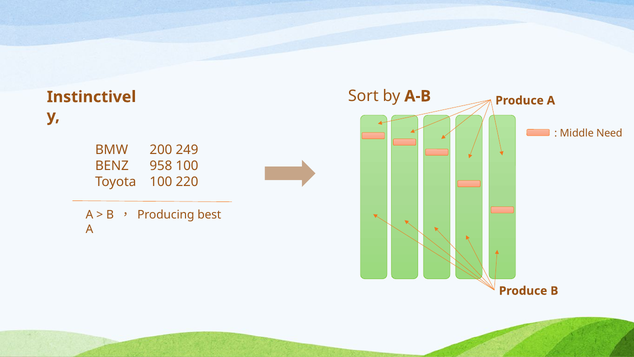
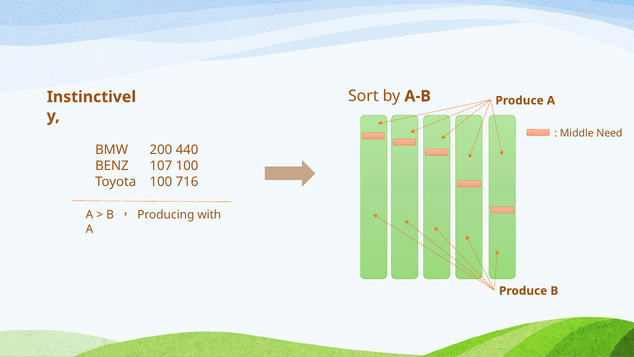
249: 249 -> 440 (187, 150)
958: 958 -> 107 (161, 166)
220: 220 -> 716 (187, 182)
best: best -> with (209, 215)
